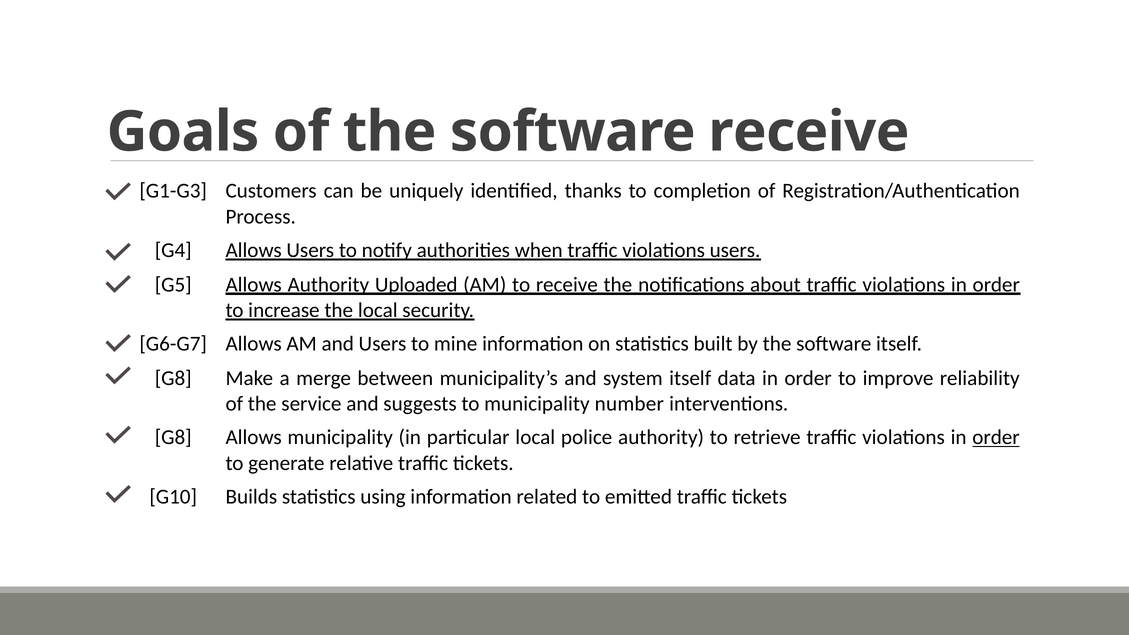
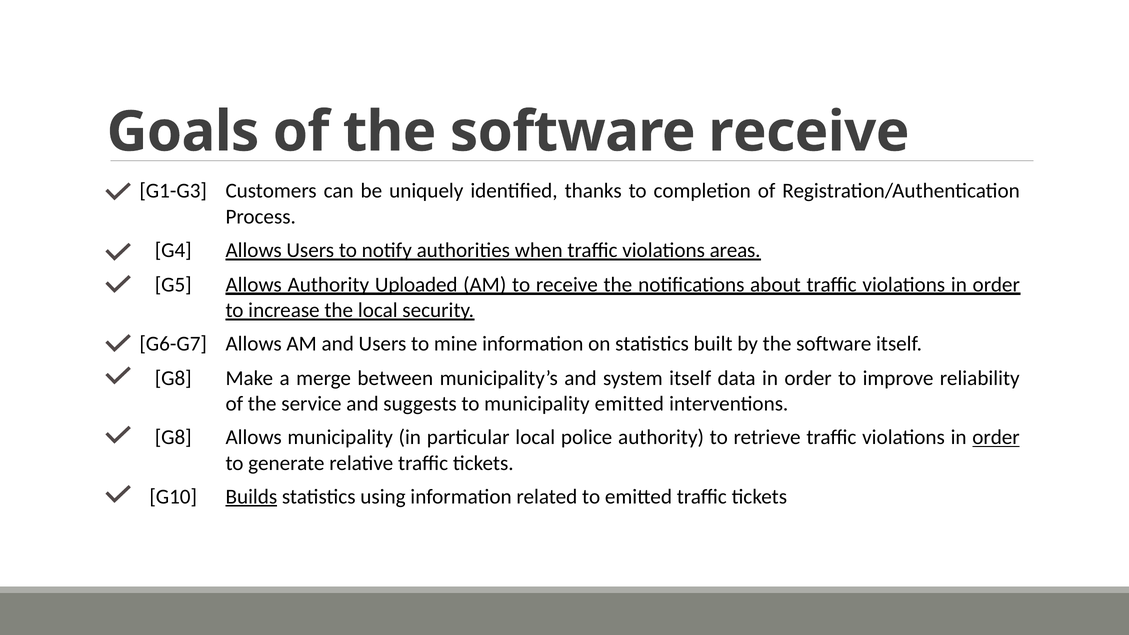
violations users: users -> areas (735, 250)
municipality number: number -> emitted (629, 404)
Builds underline: none -> present (251, 497)
